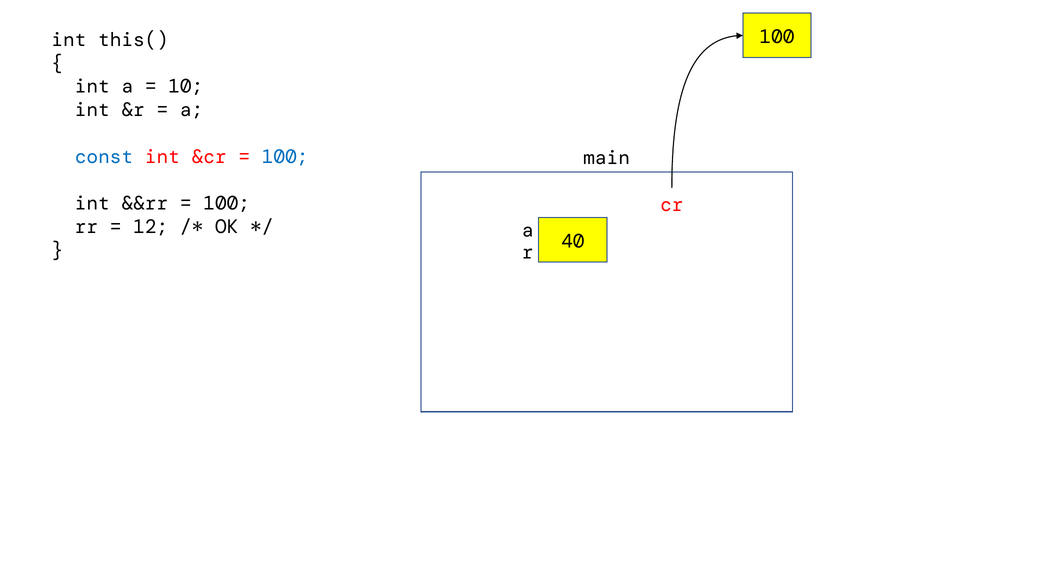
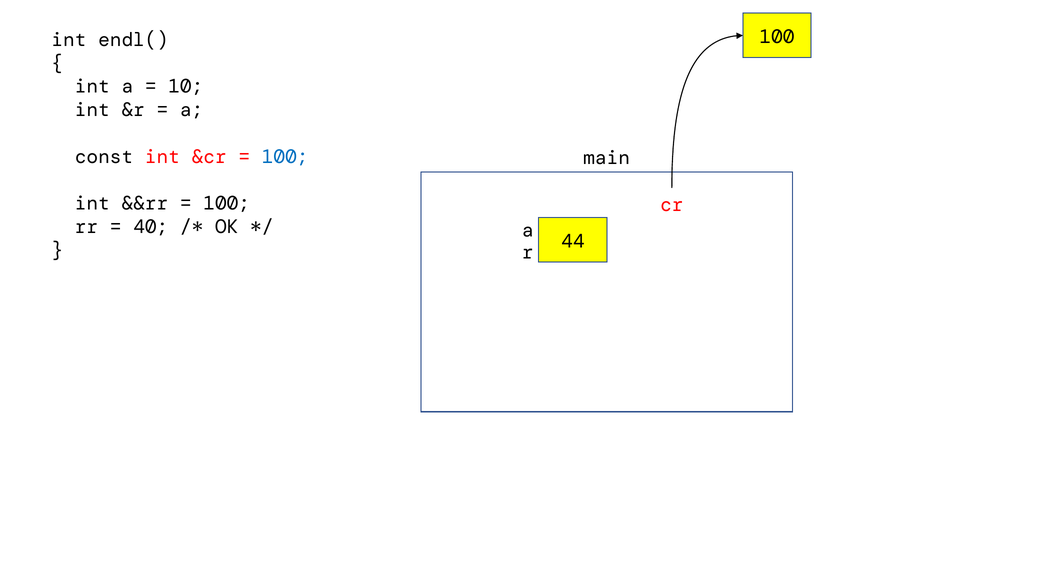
this(: this( -> endl( (133, 40)
const colour: blue -> black (104, 157)
12: 12 -> 40 (151, 227)
40: 40 -> 44 (573, 241)
